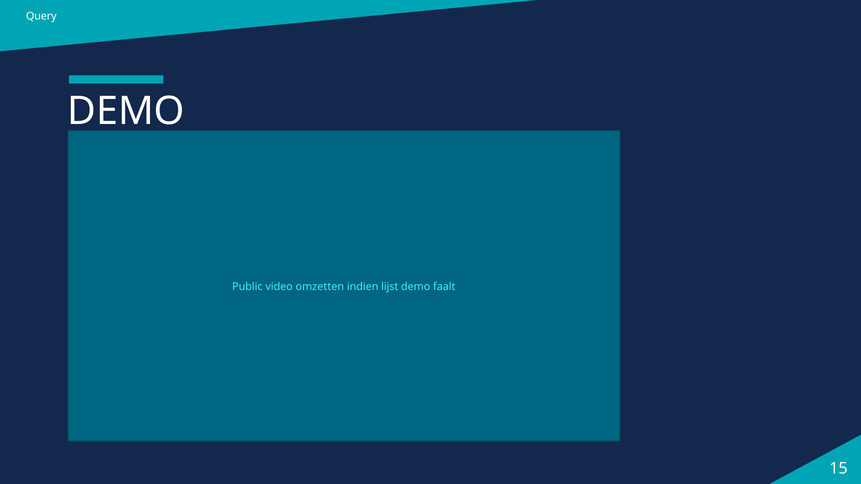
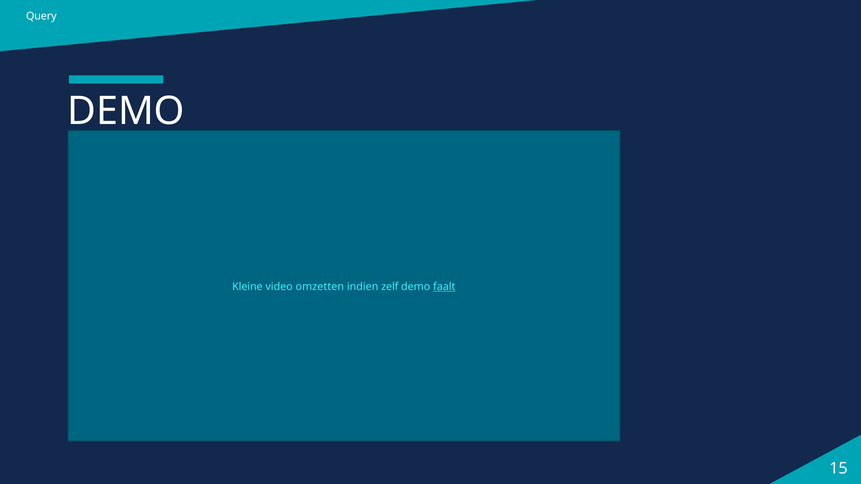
Public: Public -> Kleine (247, 287)
lijst: lijst -> zelf (390, 287)
faalt underline: none -> present (444, 287)
